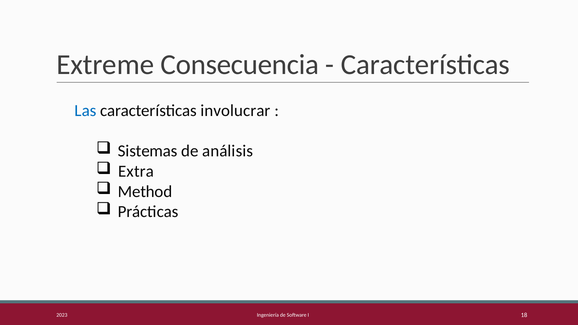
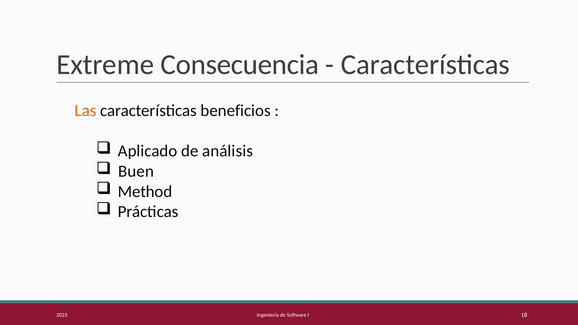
Las colour: blue -> orange (85, 111)
involucrar: involucrar -> beneficios (236, 111)
Sistemas: Sistemas -> Aplicado (148, 151)
Extra: Extra -> Buen (136, 171)
